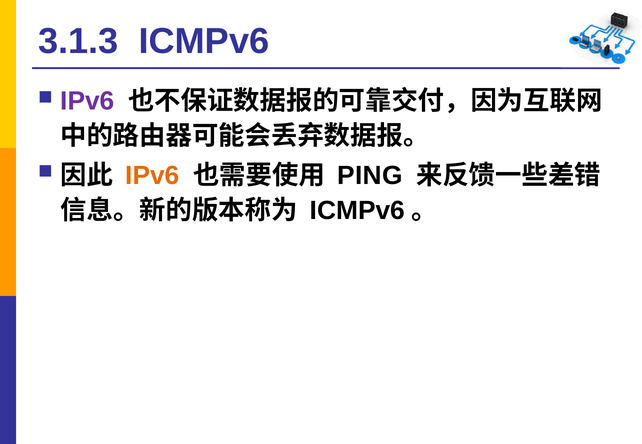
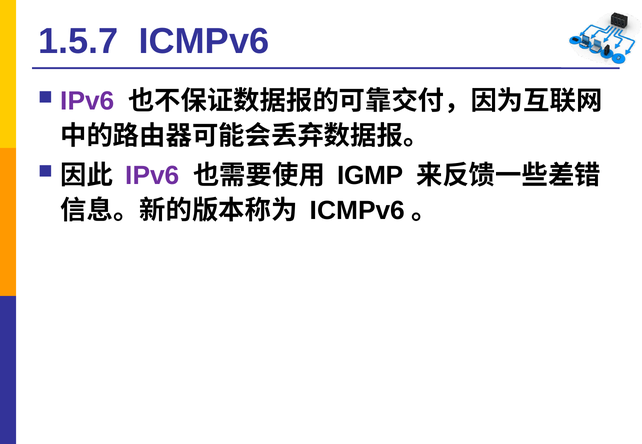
3.1.3: 3.1.3 -> 1.5.7 (78, 41)
IPv6 colour: orange -> purple (152, 176)
PING: PING -> IGMP (370, 176)
